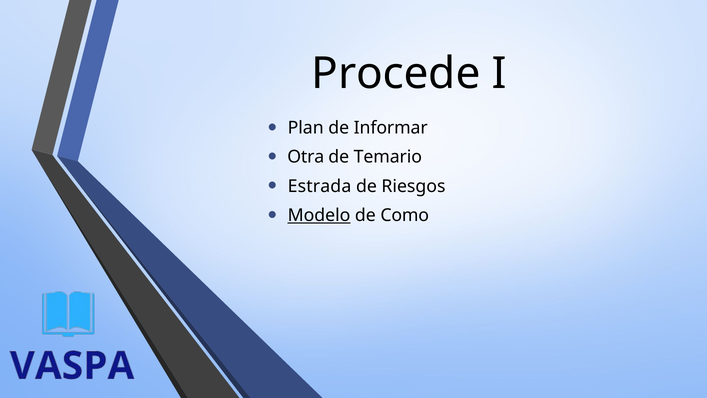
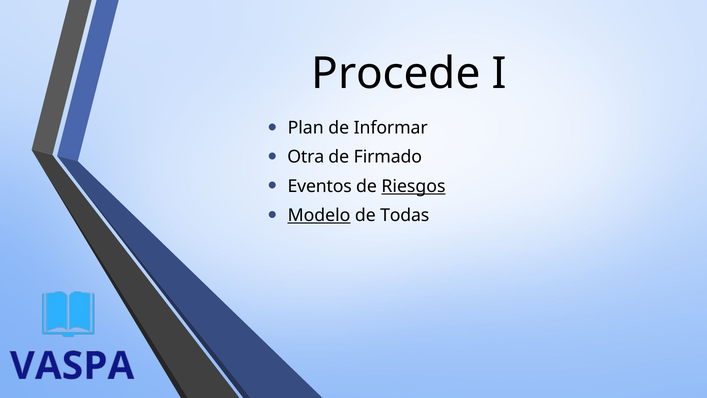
Temario: Temario -> Firmado (388, 157)
Estrada: Estrada -> Eventos (320, 186)
Riesgos underline: none -> present (413, 186)
Como: Como -> Todas (405, 215)
